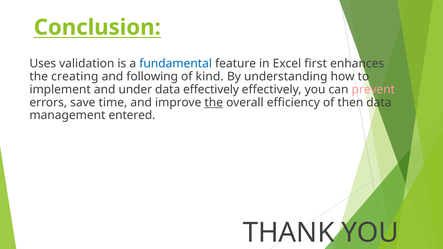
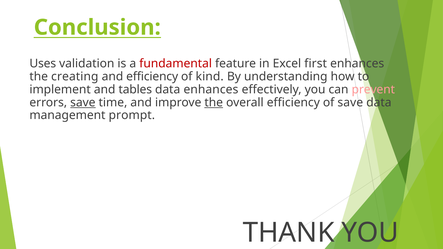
fundamental colour: blue -> red (176, 64)
and following: following -> efficiency (152, 77)
under: under -> tables (135, 90)
data effectively: effectively -> enhances (211, 90)
save underline: none -> present (83, 102)
of then: then -> save (350, 102)
entered: entered -> prompt (132, 115)
